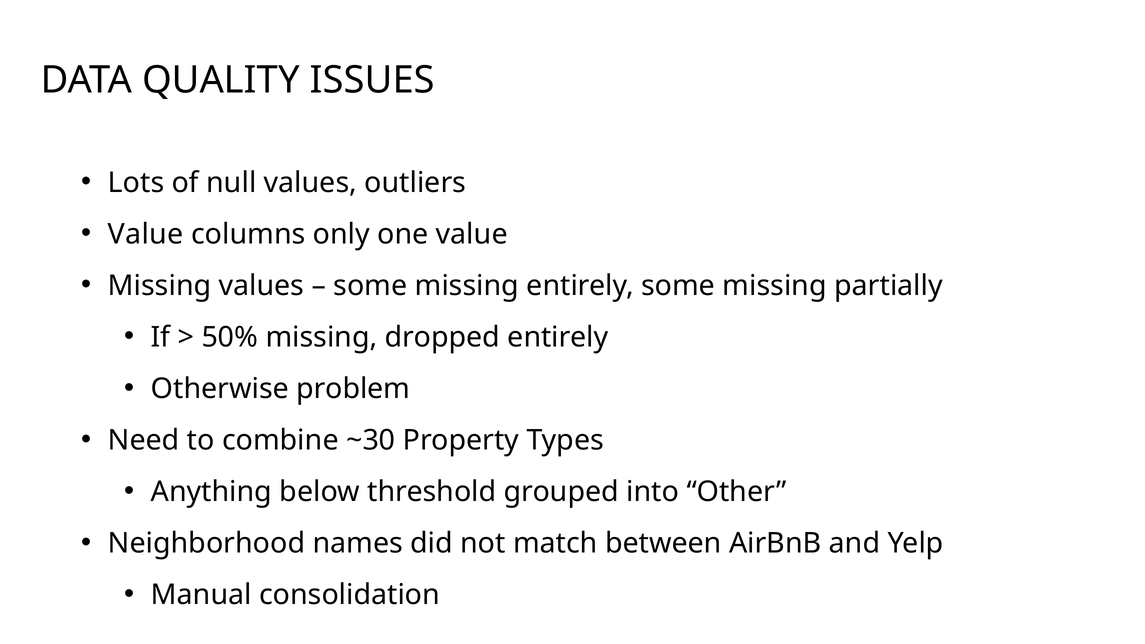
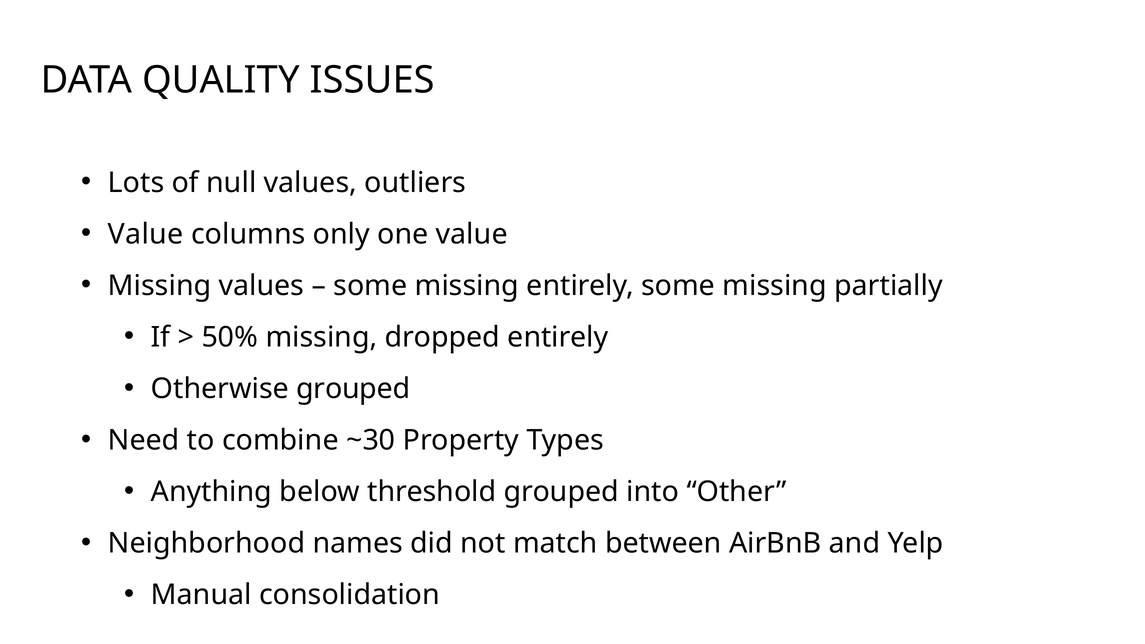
Otherwise problem: problem -> grouped (353, 389)
